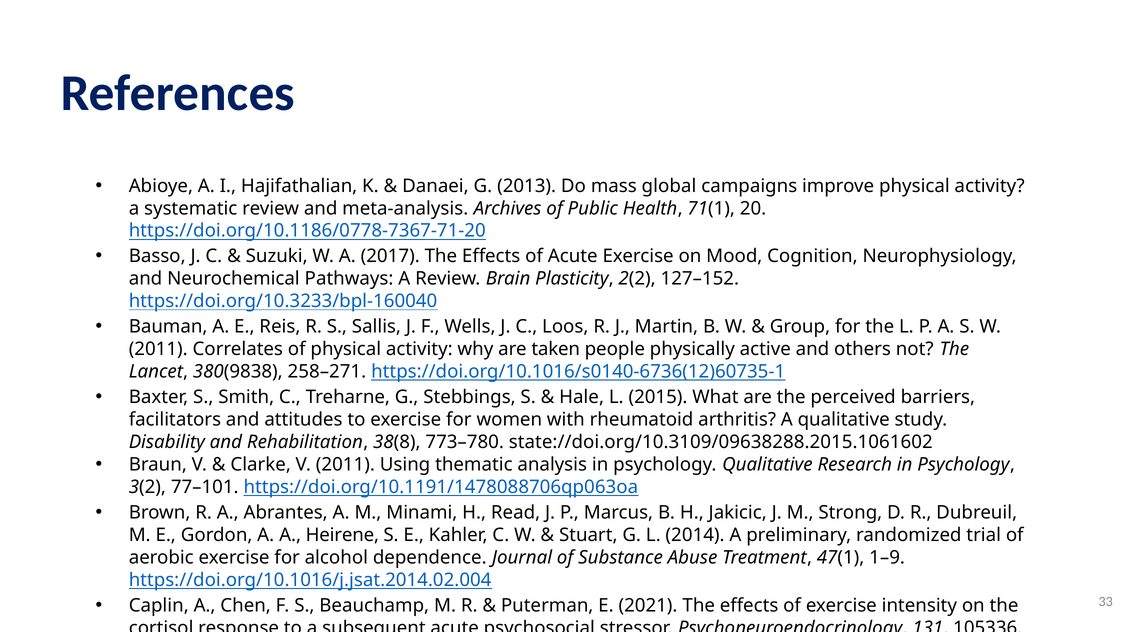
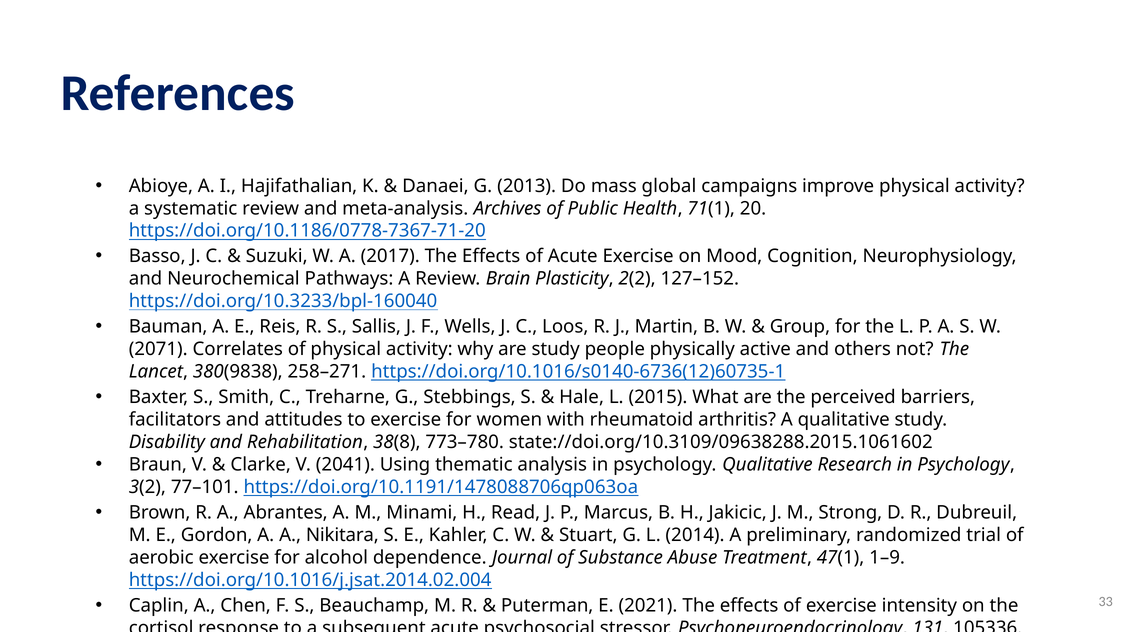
2011: 2011 -> 2071 (158, 349)
are taken: taken -> study (556, 349)
V 2011: 2011 -> 2041 (345, 465)
Heirene: Heirene -> Nikitara (342, 535)
